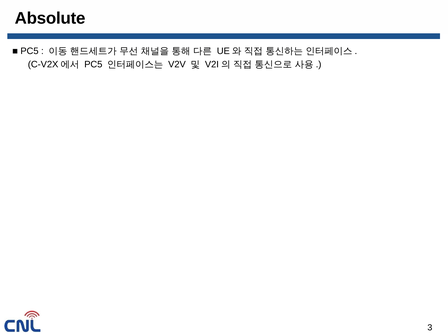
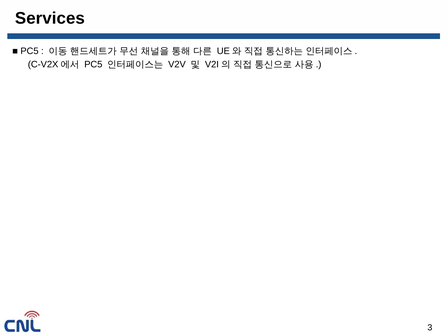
Absolute: Absolute -> Services (50, 18)
